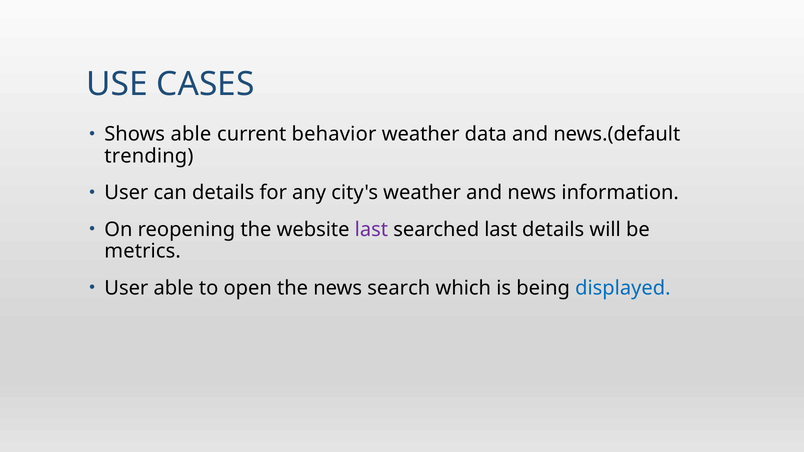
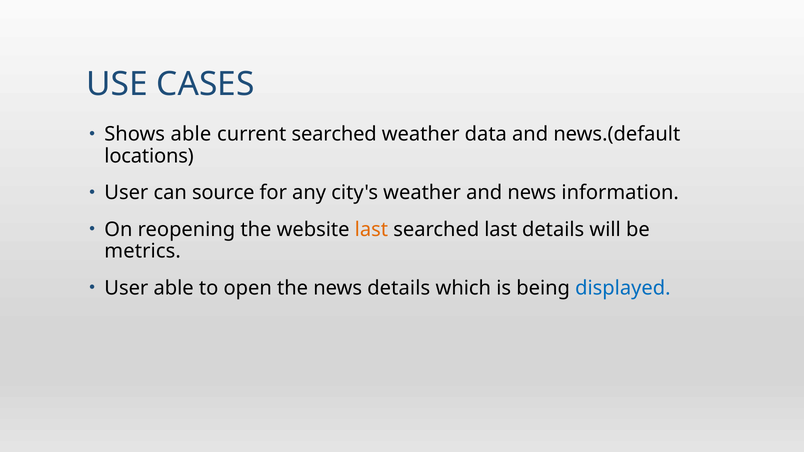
current behavior: behavior -> searched (334, 134)
trending: trending -> locations (149, 156)
can details: details -> source (223, 193)
last colour: purple -> orange (371, 230)
news search: search -> details (399, 288)
